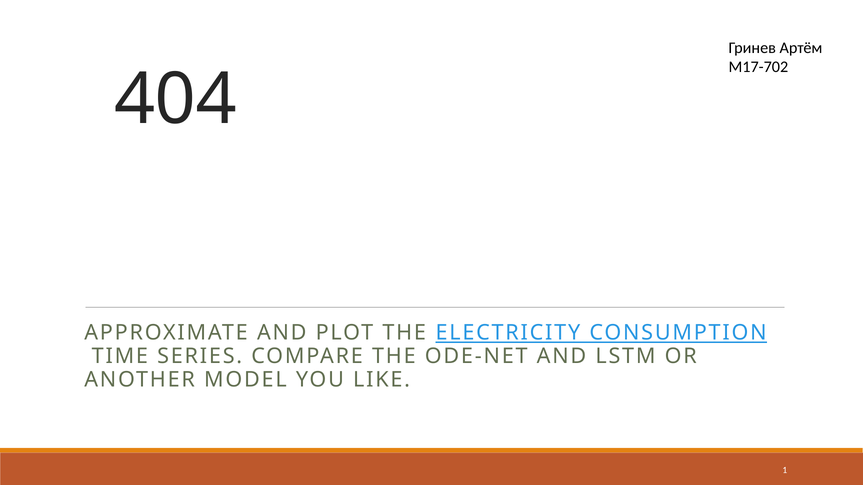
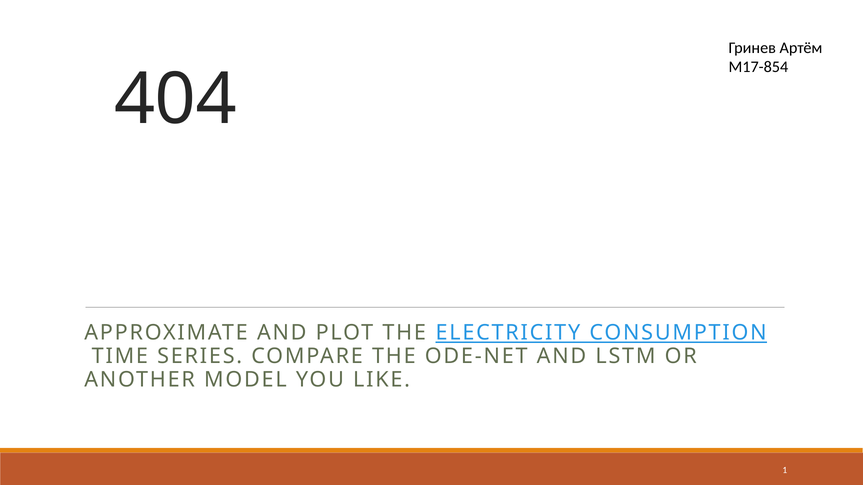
М17-702: М17-702 -> М17-854 (758, 67)
